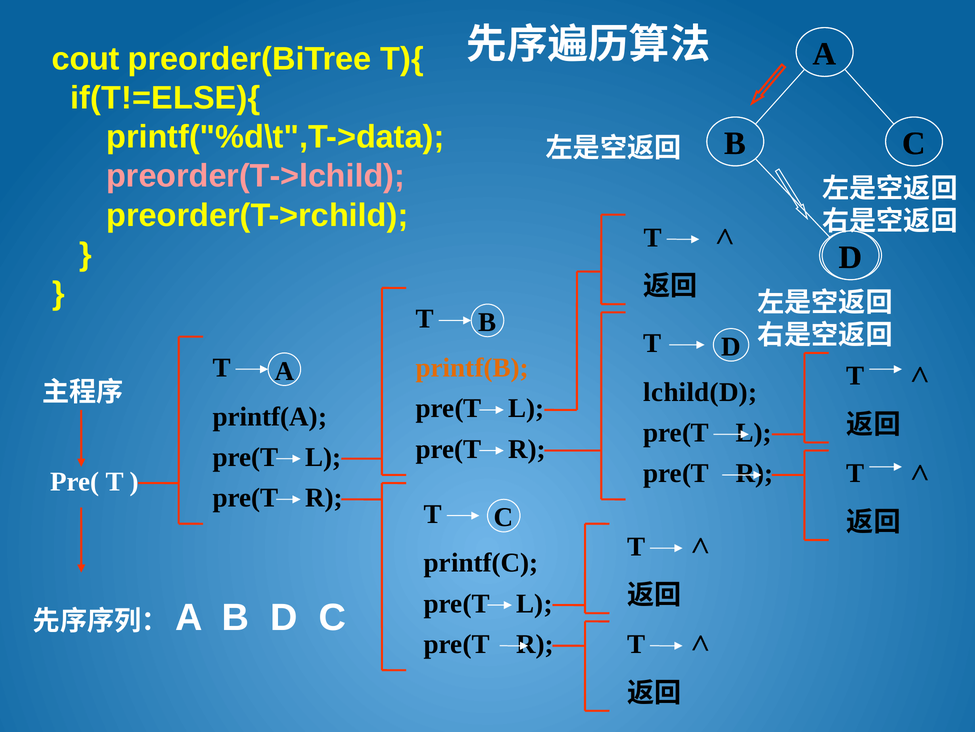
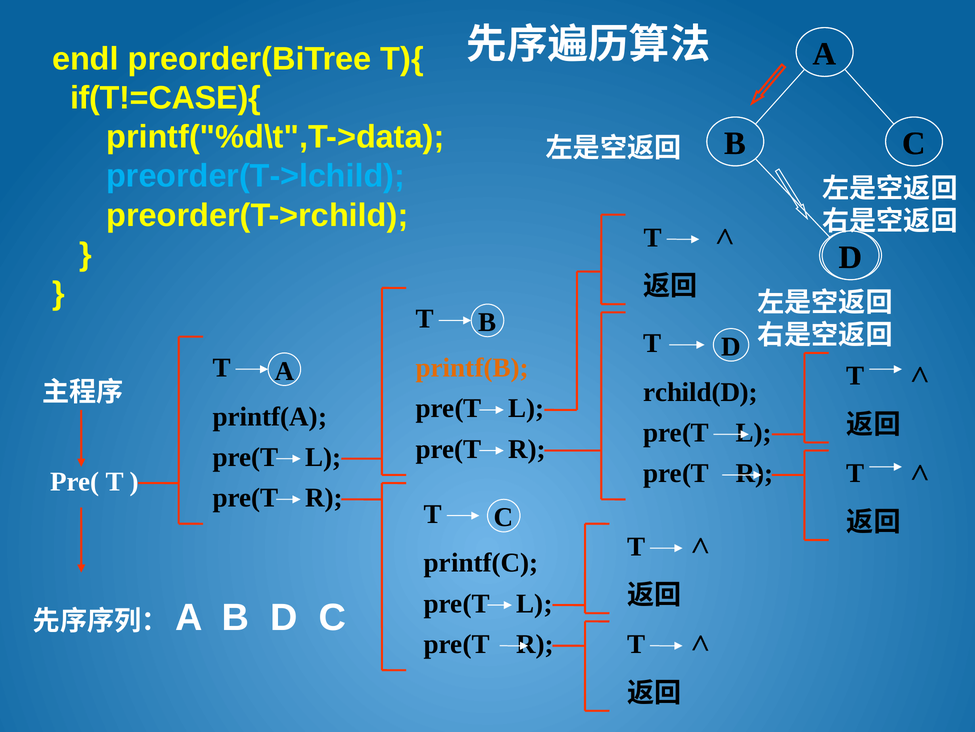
cout: cout -> endl (85, 59)
if(T!=ELSE){: if(T!=ELSE){ -> if(T!=CASE){ (165, 98)
preorder(T->lchild colour: pink -> light blue (256, 176)
lchild(D: lchild(D -> rchild(D (701, 392)
